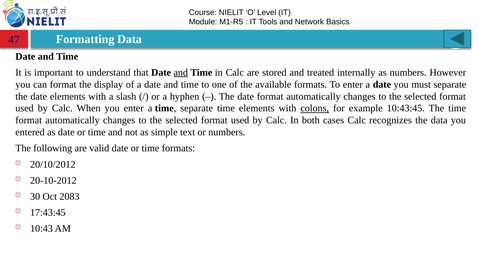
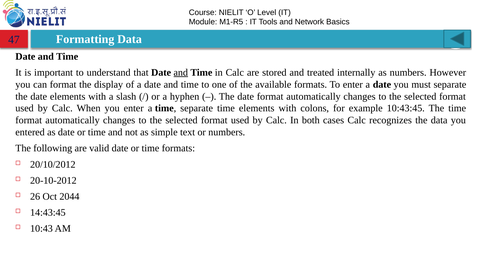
colons underline: present -> none (315, 108)
30: 30 -> 26 (35, 196)
2083: 2083 -> 2044 (69, 196)
17:43:45: 17:43:45 -> 14:43:45 (48, 212)
